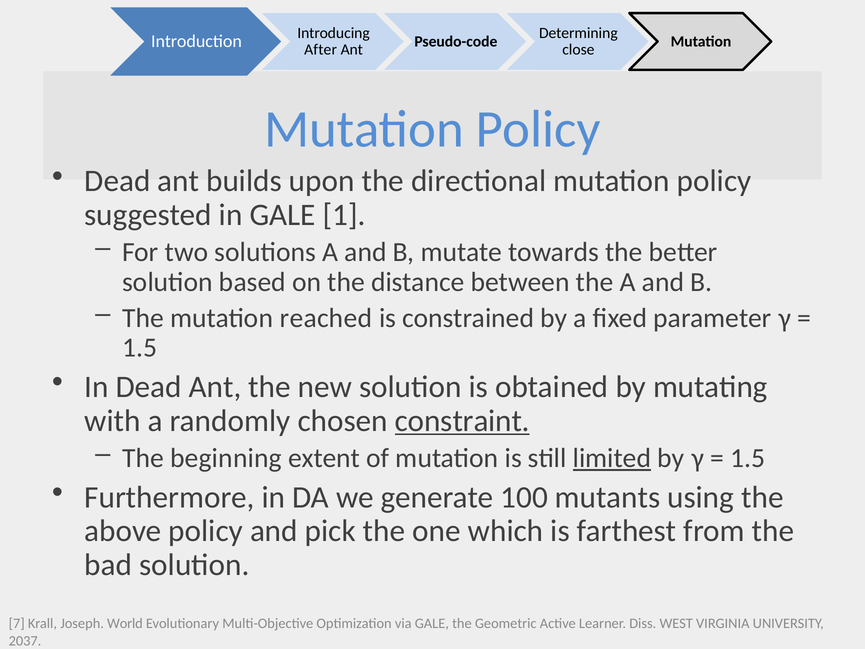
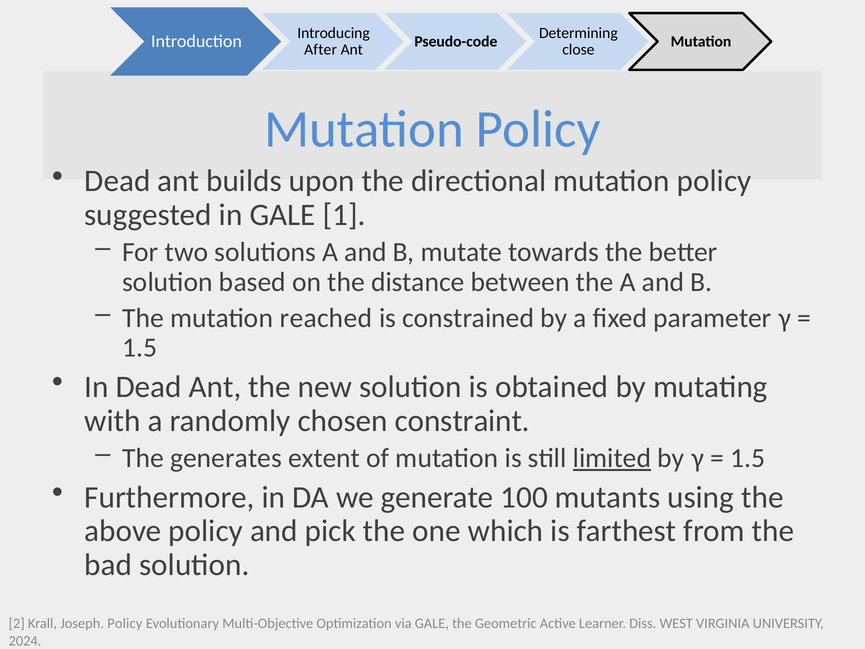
constraint underline: present -> none (462, 421)
beginning: beginning -> generates (226, 458)
7: 7 -> 2 (17, 623)
Joseph World: World -> Policy (125, 623)
2037: 2037 -> 2024 (25, 641)
